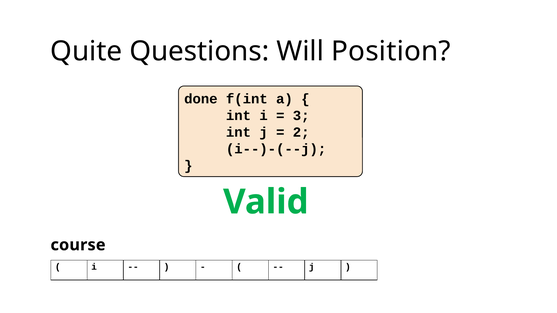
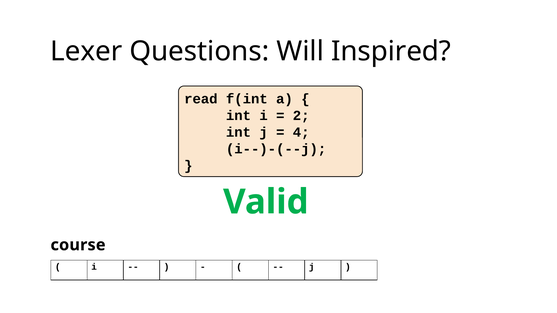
Quite: Quite -> Lexer (86, 51)
Position: Position -> Inspired (391, 51)
done: done -> read (201, 99)
3: 3 -> 2 (301, 116)
2: 2 -> 4 (301, 132)
